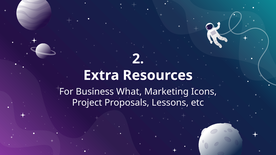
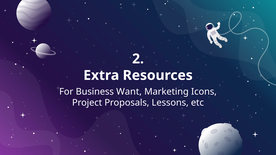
What: What -> Want (129, 92)
